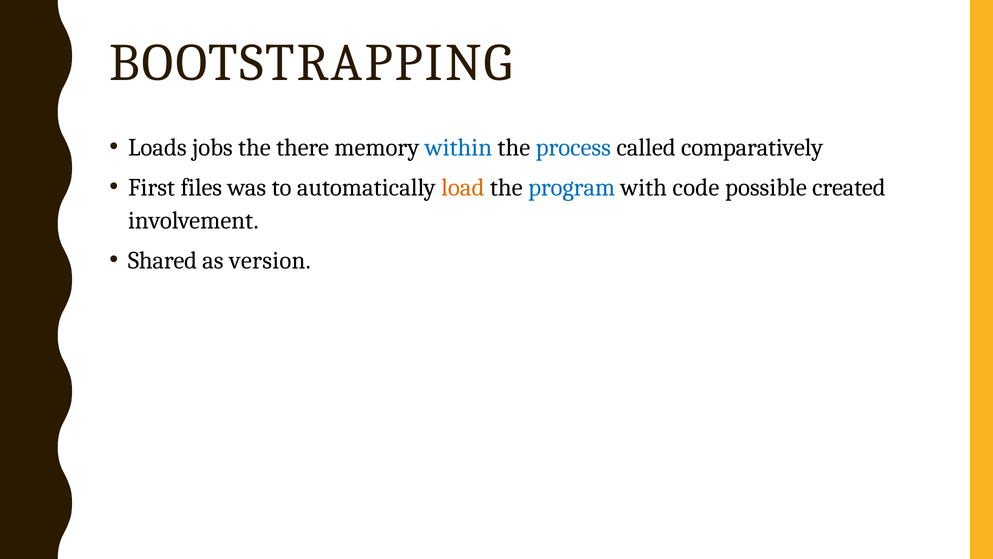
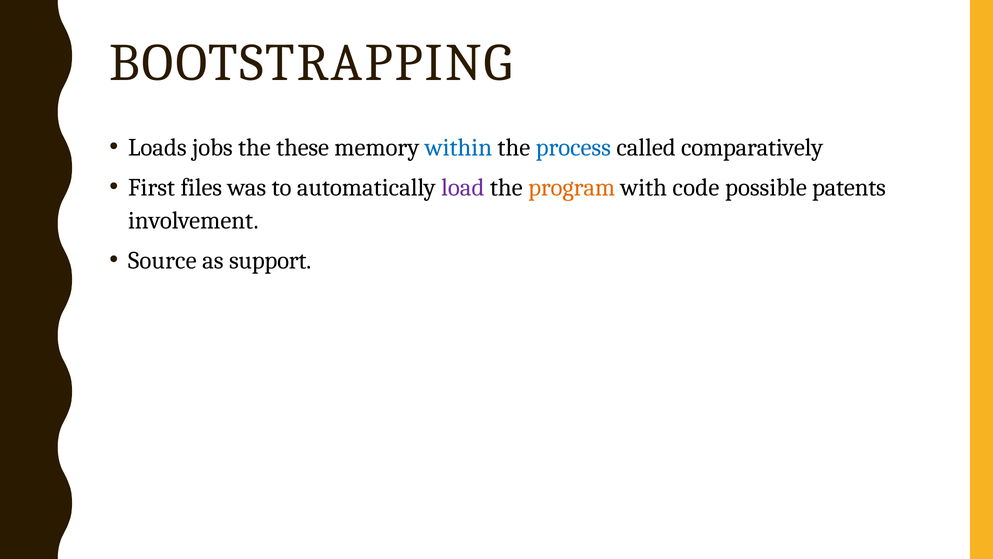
there: there -> these (303, 147)
load colour: orange -> purple (463, 187)
program colour: blue -> orange (572, 187)
created: created -> patents (849, 187)
Shared: Shared -> Source (162, 260)
version: version -> support (270, 260)
